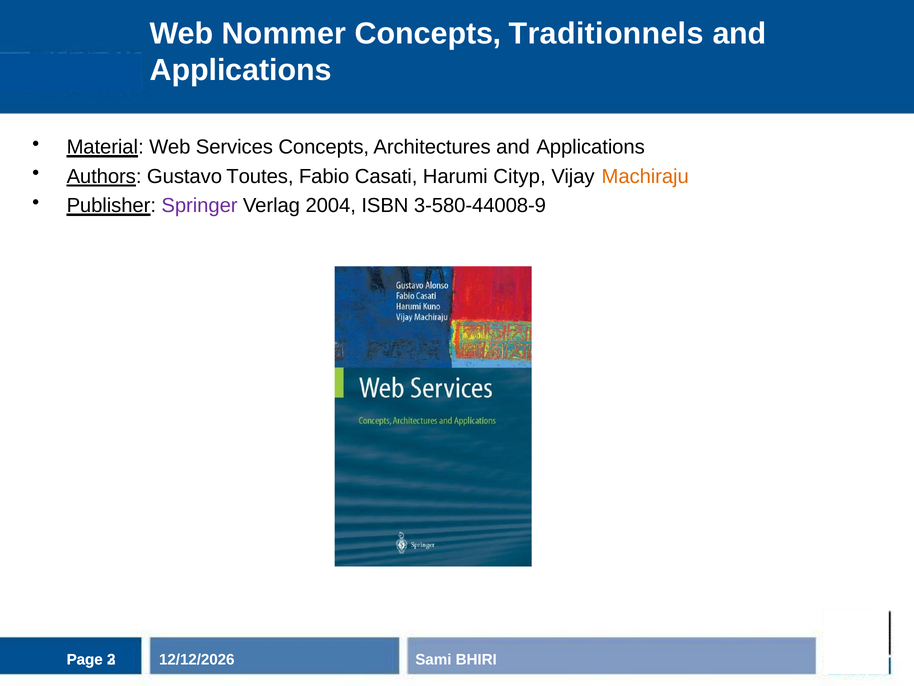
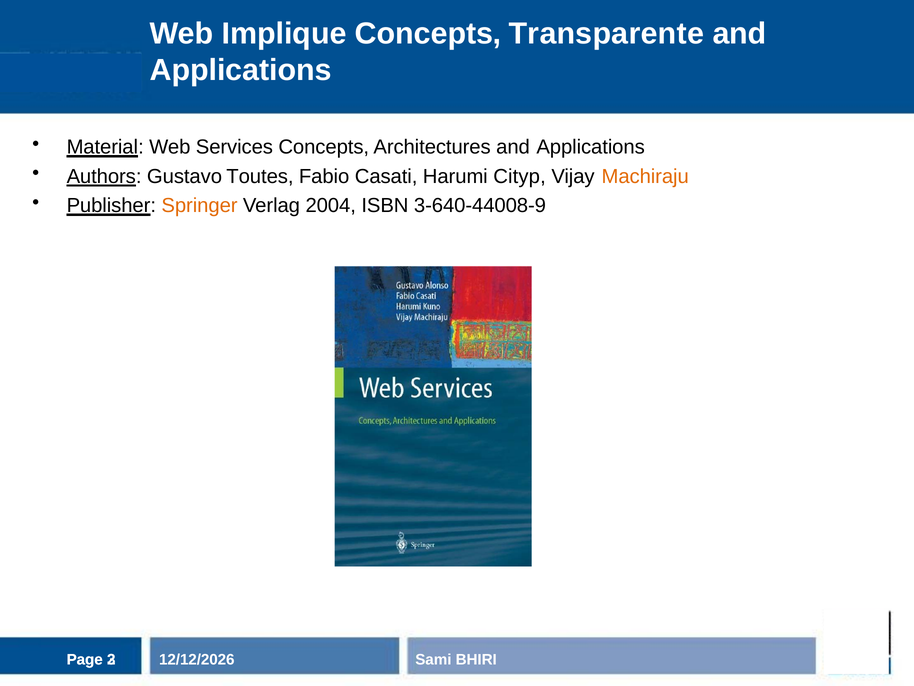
Nommer: Nommer -> Implique (284, 34)
Traditionnels: Traditionnels -> Transparente (606, 34)
Springer colour: purple -> orange (200, 206)
3-580-44008-9: 3-580-44008-9 -> 3-640-44008-9 (480, 206)
